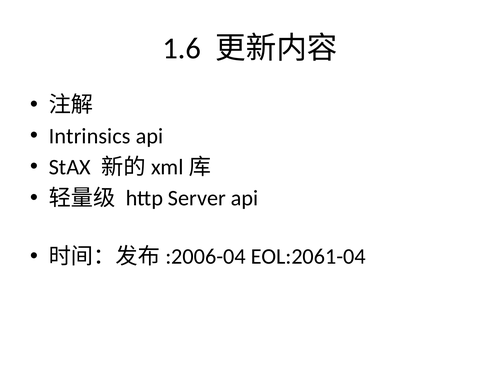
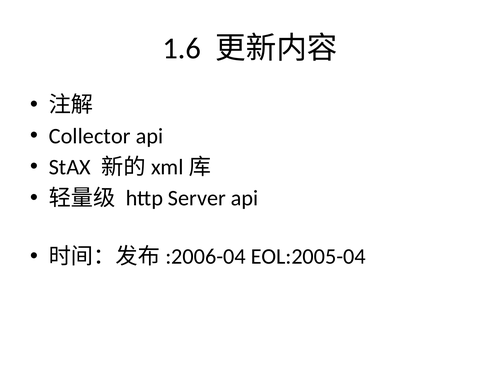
Intrinsics: Intrinsics -> Collector (90, 136)
EOL:2061-04: EOL:2061-04 -> EOL:2005-04 (308, 257)
